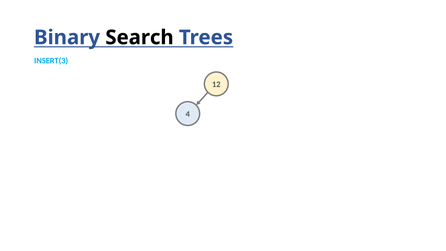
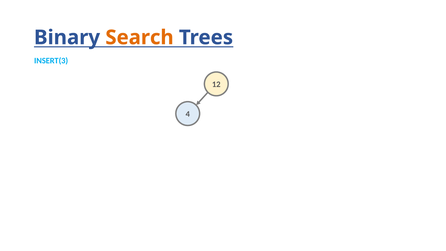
Search colour: black -> orange (140, 37)
